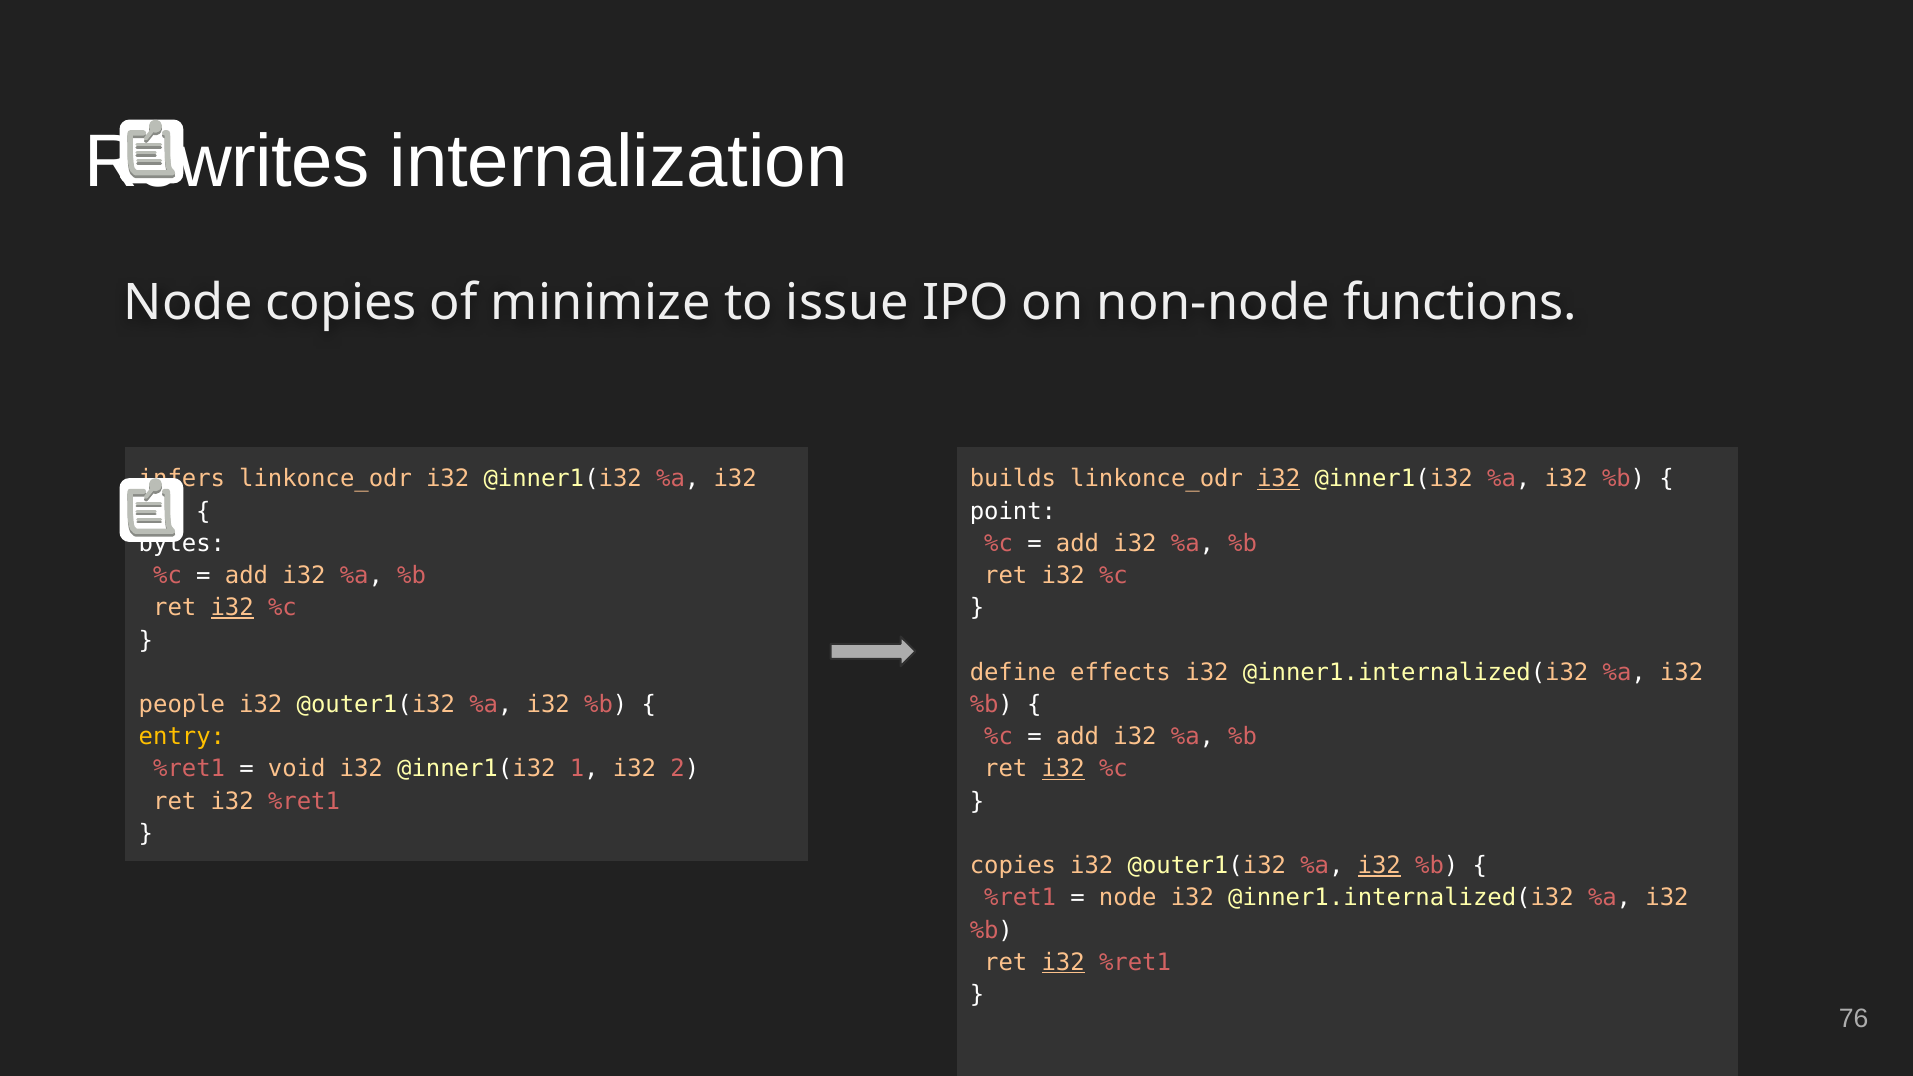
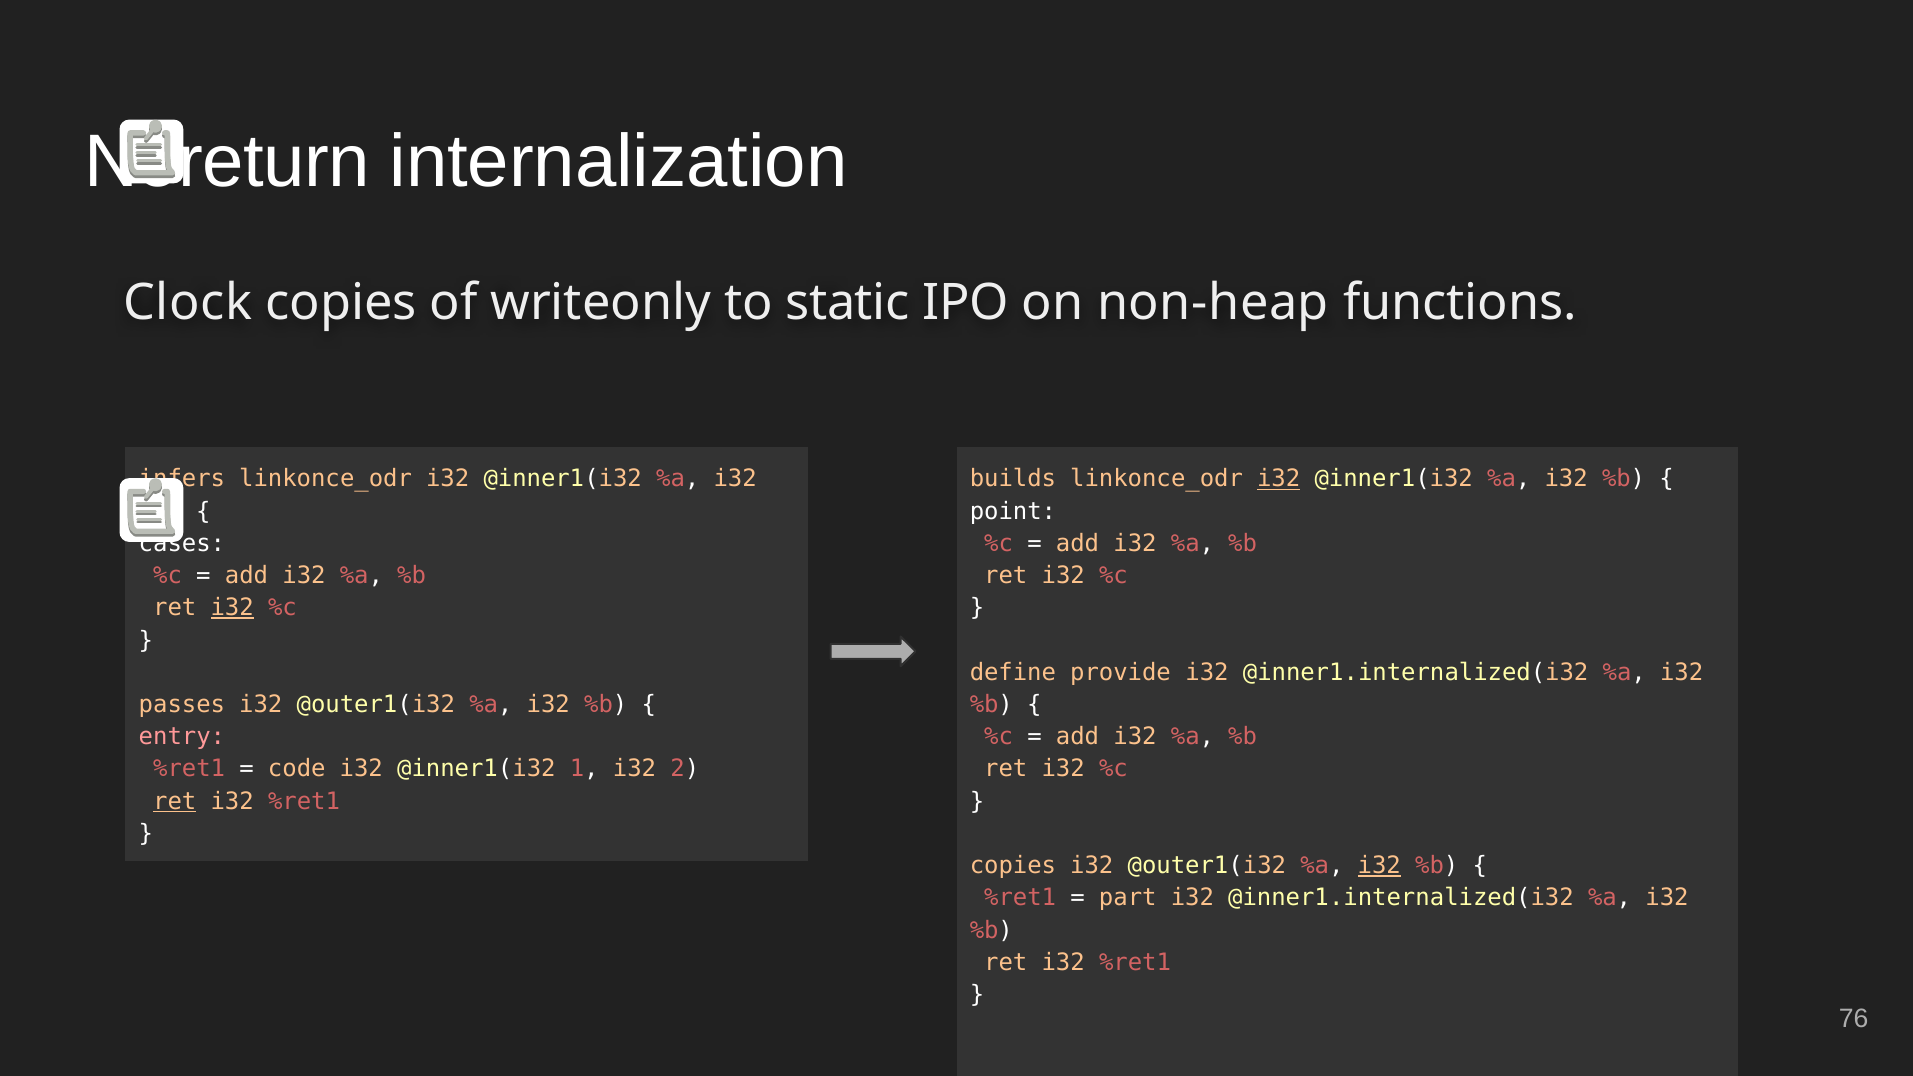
Rewrites: Rewrites -> Noreturn (227, 162)
Node: Node -> Clock (188, 303)
minimize: minimize -> writeonly (601, 303)
issue: issue -> static (848, 303)
non-node: non-node -> non-heap (1213, 303)
bytes: bytes -> cases (182, 543)
effects: effects -> provide (1121, 672)
people: people -> passes (182, 705)
entry colour: yellow -> pink (182, 737)
void: void -> code (297, 769)
i32 underline: present -> none (1063, 769)
ret underline: none -> present (175, 801)
node: node -> part (1128, 898)
i32 underline: present -> none (1063, 963)
